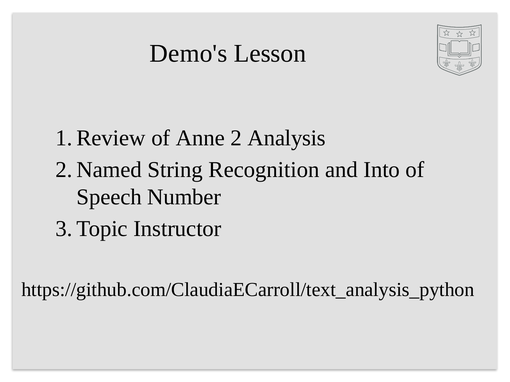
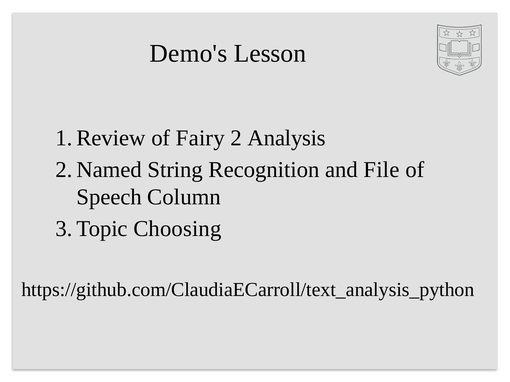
Anne: Anne -> Fairy (200, 138)
Into: Into -> File (382, 170)
Number: Number -> Column (184, 197)
Instructor: Instructor -> Choosing (177, 229)
